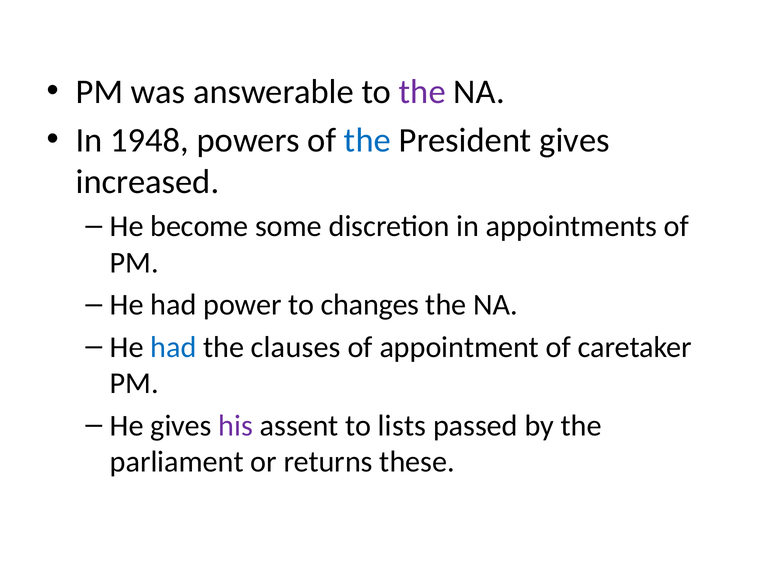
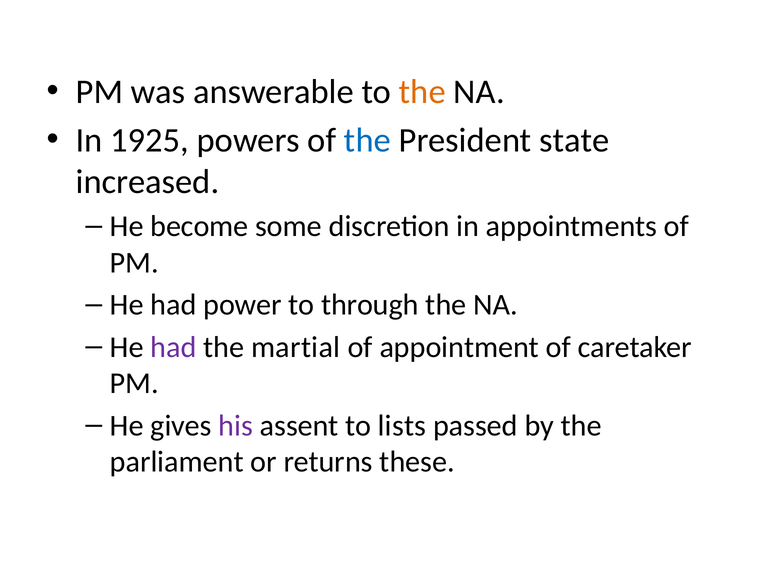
the colour: purple -> orange (422, 92)
1948: 1948 -> 1925 (150, 140)
President gives: gives -> state (574, 140)
changes: changes -> through (370, 305)
had colour: blue -> purple (173, 347)
clauses: clauses -> martial (296, 347)
